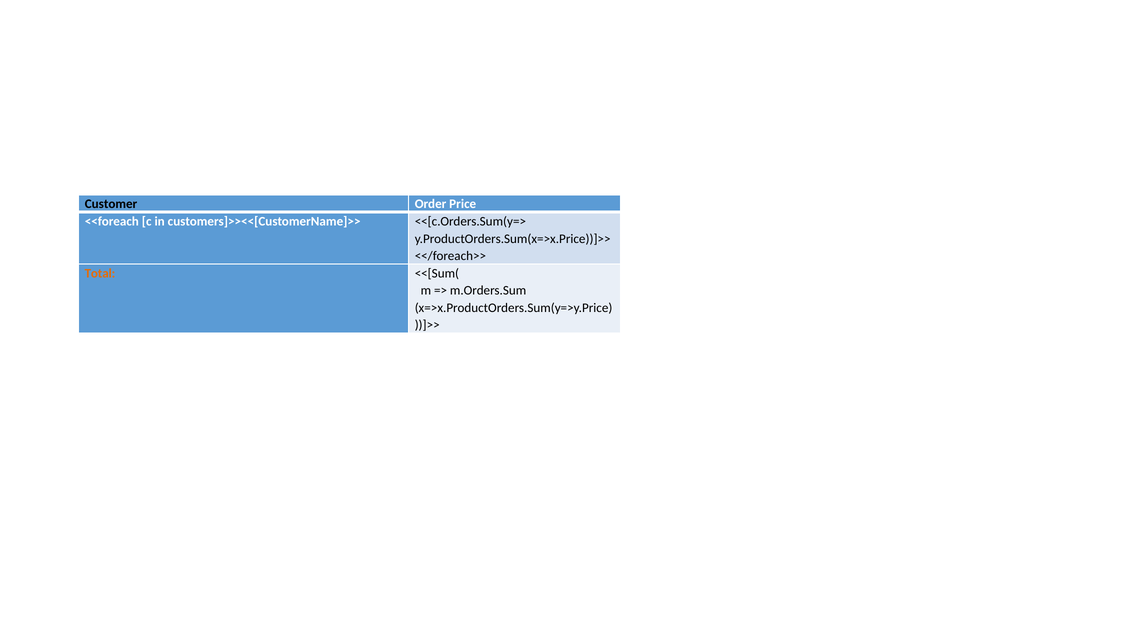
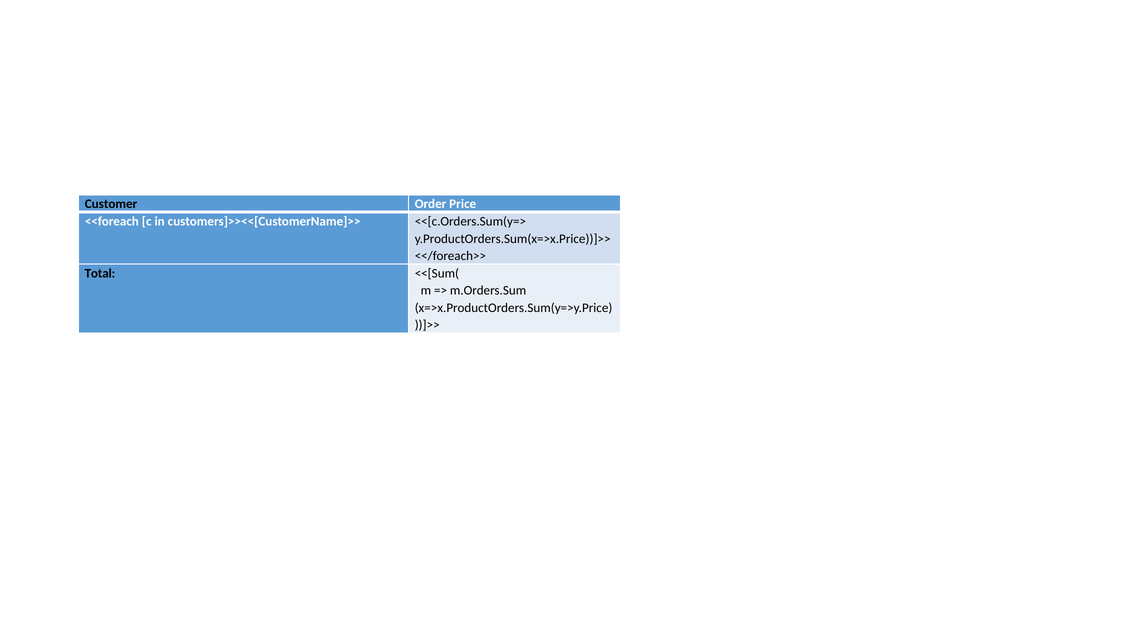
Total colour: orange -> black (100, 273)
